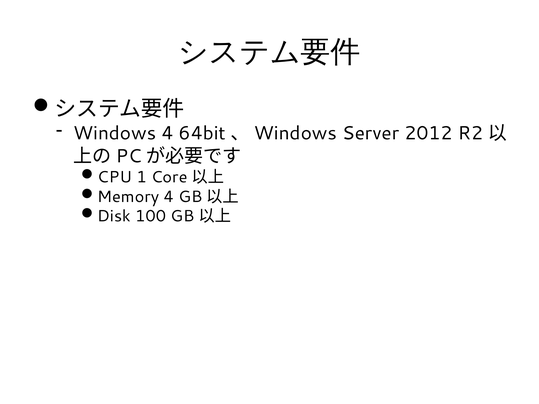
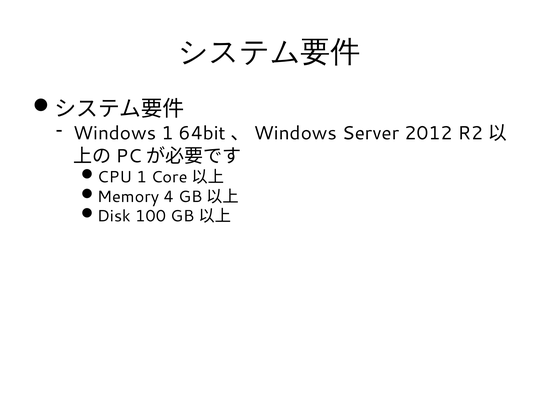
Windows 4: 4 -> 1 (167, 133)
